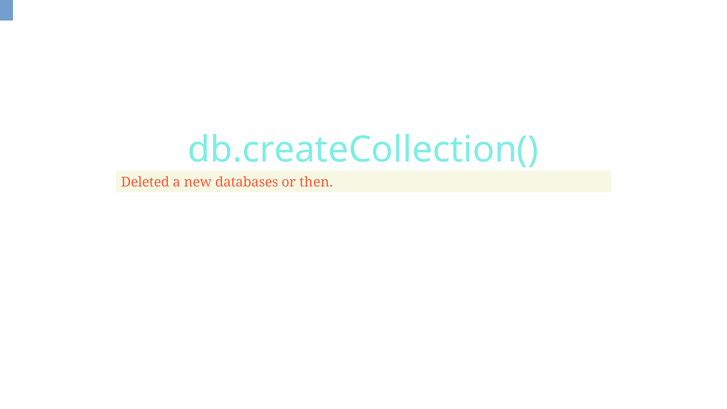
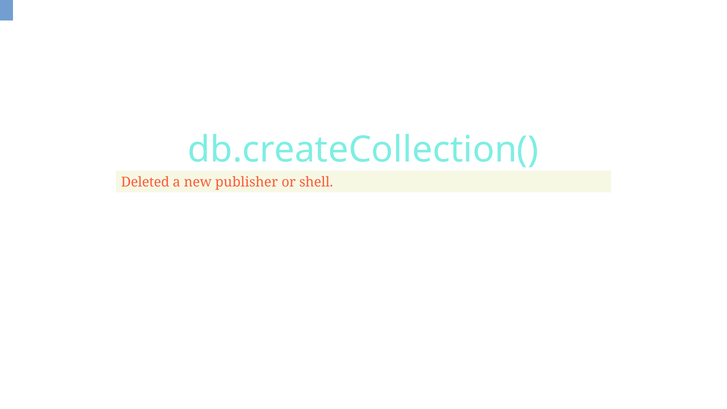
databases: databases -> publisher (247, 182)
then: then -> shell (316, 182)
